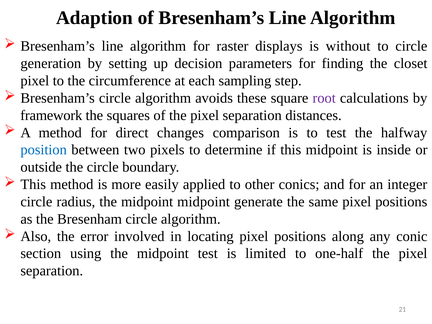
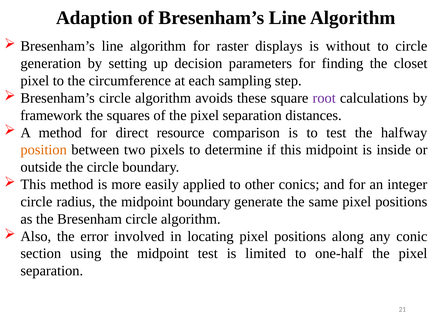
changes: changes -> resource (181, 133)
position colour: blue -> orange (44, 150)
midpoint midpoint: midpoint -> boundary (204, 202)
